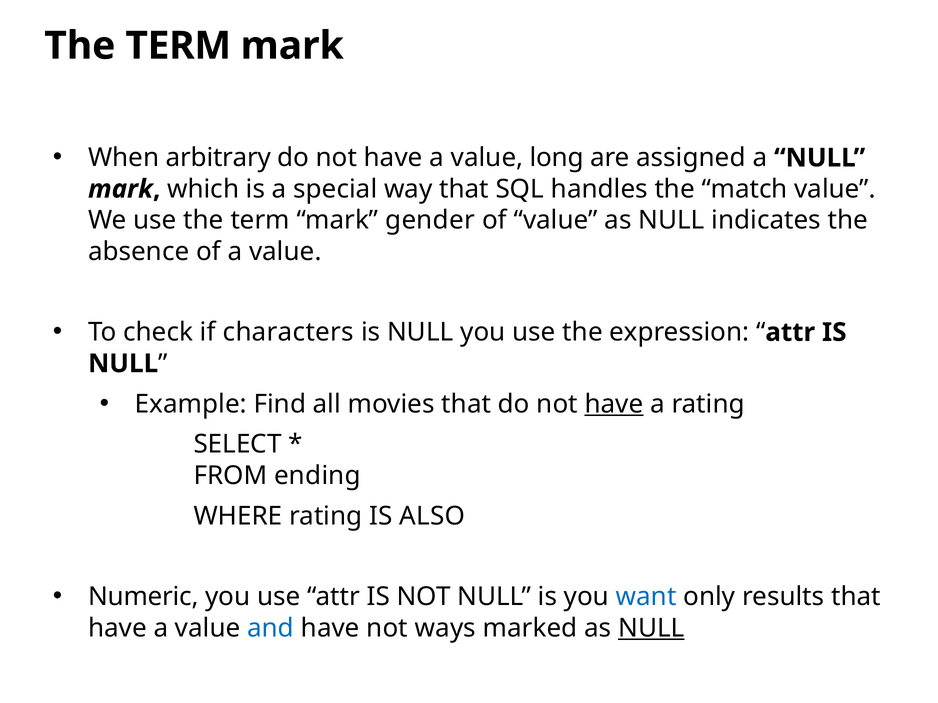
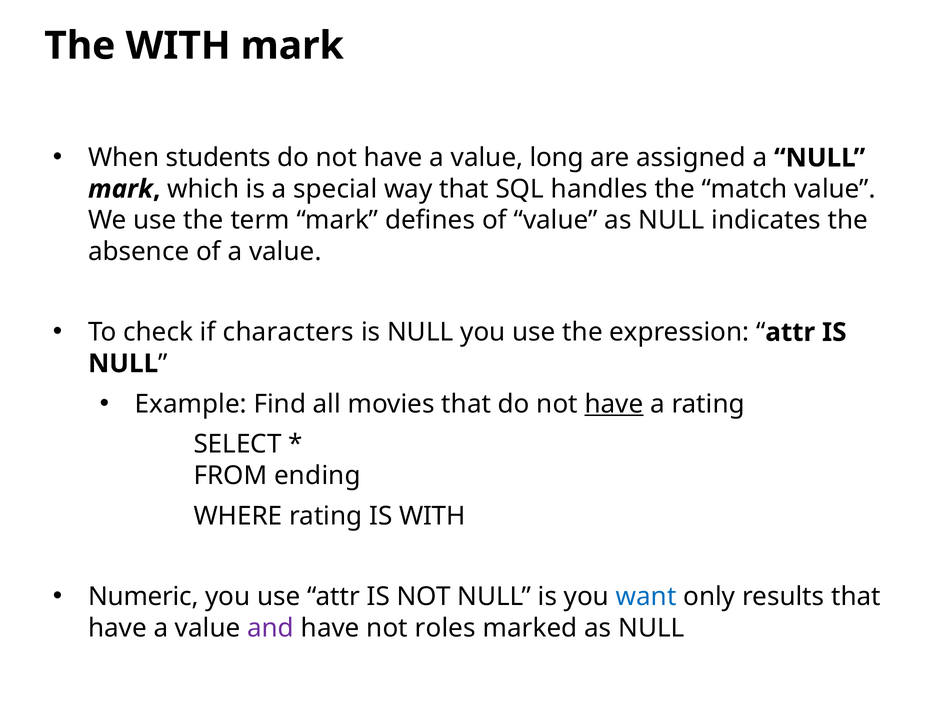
TERM: TERM -> WITH (178, 46)
arbitrary: arbitrary -> students (218, 158)
gender: gender -> defines (430, 220)
IS ALSO: ALSO -> WITH (432, 516)
and colour: blue -> purple (271, 628)
ways: ways -> roles (445, 628)
NULL underline: present -> none (651, 628)
